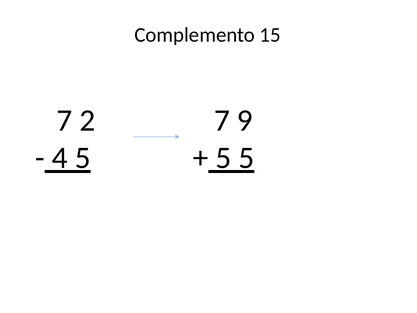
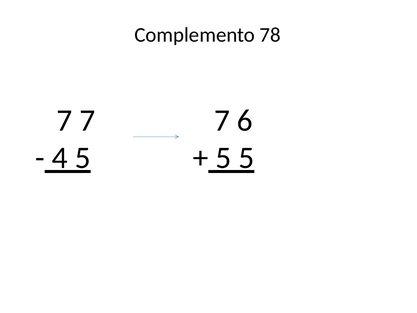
15: 15 -> 78 (270, 35)
7 2: 2 -> 7 (87, 120)
9: 9 -> 6 (245, 120)
